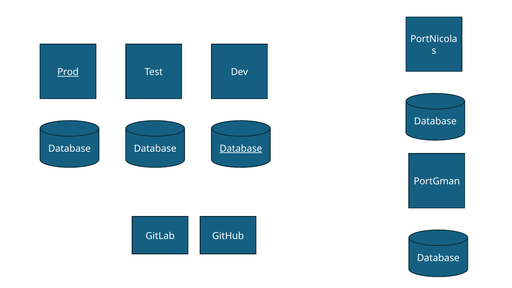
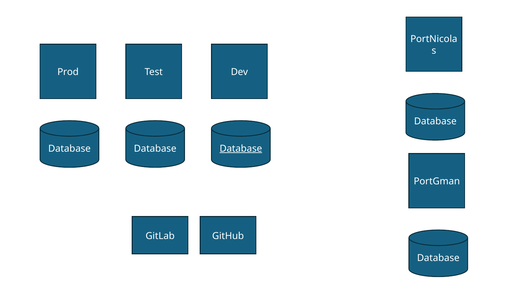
Prod underline: present -> none (68, 72)
